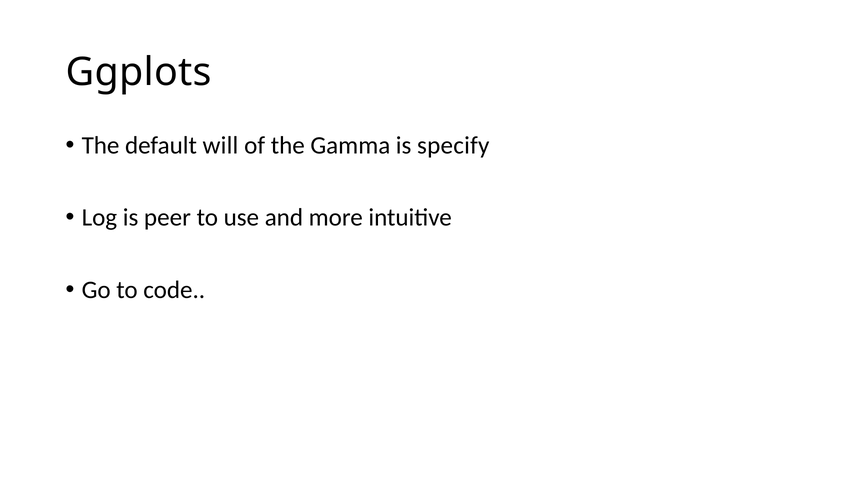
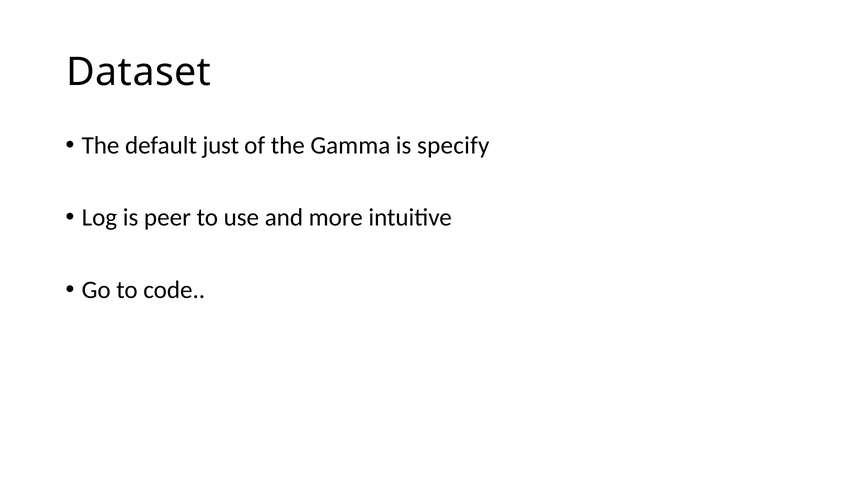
Ggplots: Ggplots -> Dataset (139, 72)
will: will -> just (221, 145)
